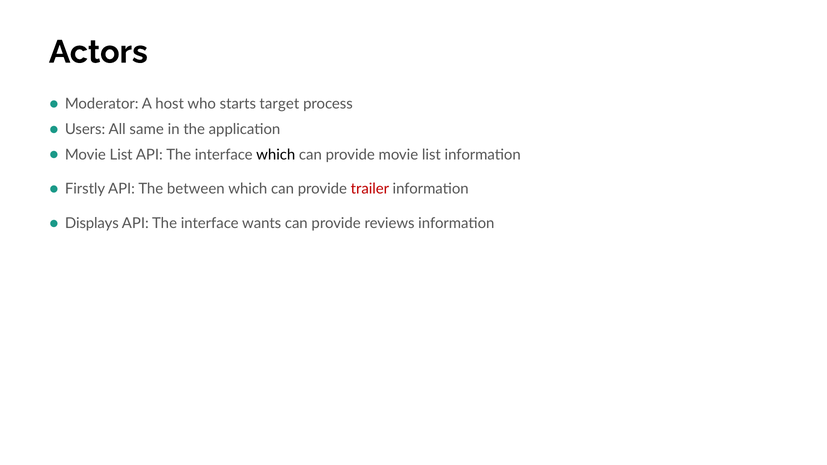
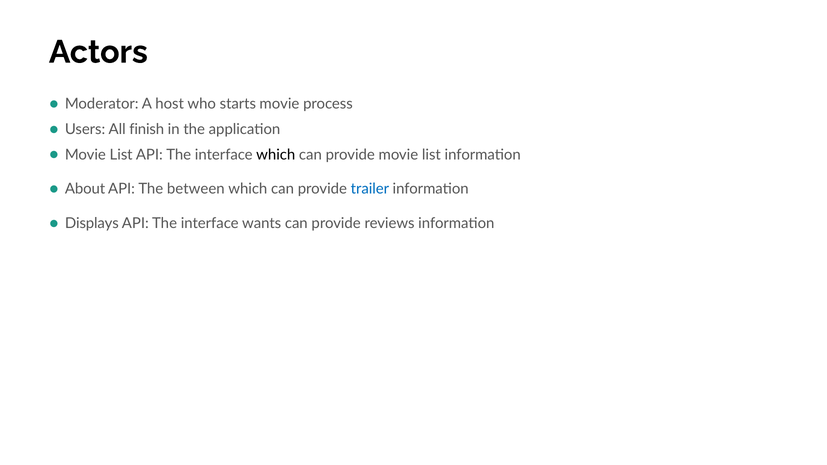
starts target: target -> movie (279, 104)
same: same -> finish (147, 129)
Firstly: Firstly -> About (85, 189)
trailer colour: red -> blue (370, 189)
